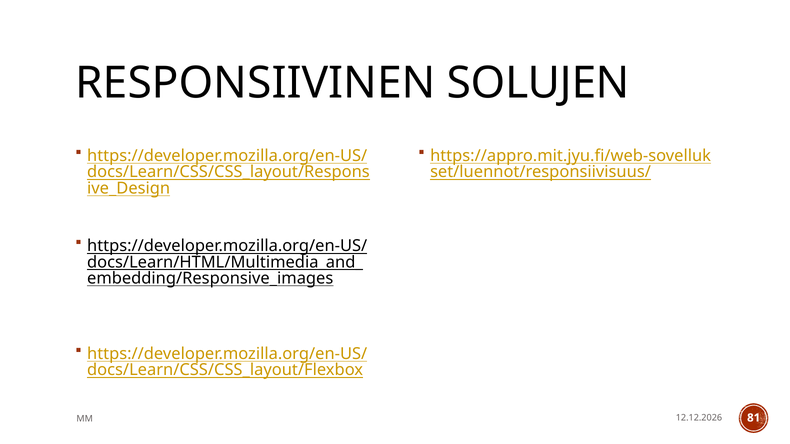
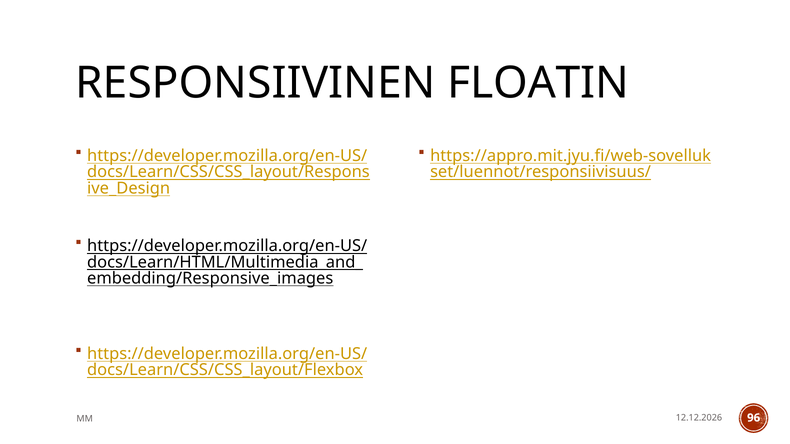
SOLUJEN: SOLUJEN -> FLOATIN (538, 83)
81: 81 -> 96 (754, 418)
